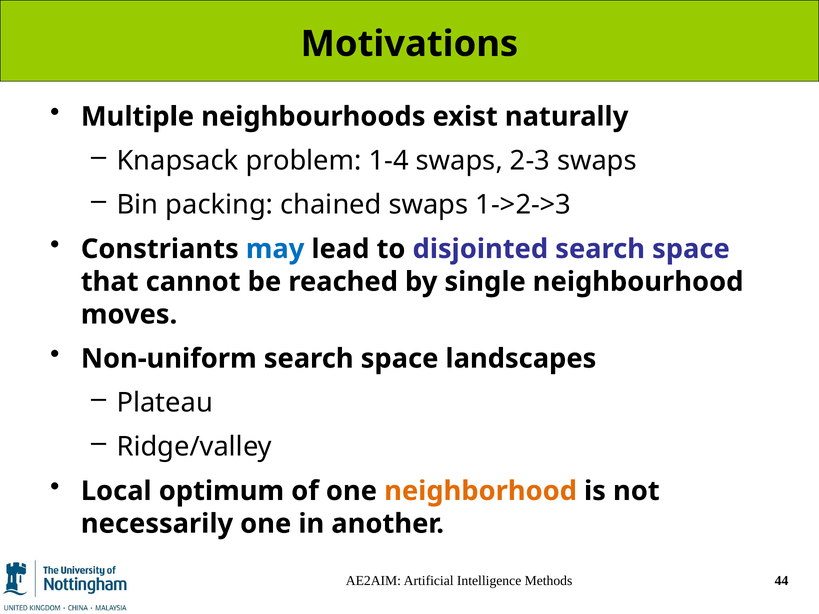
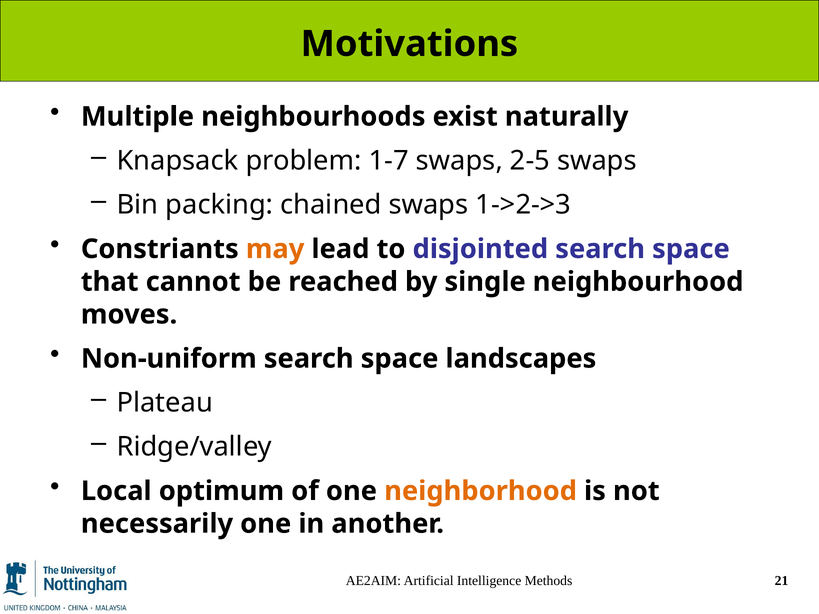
1-4: 1-4 -> 1-7 (389, 161)
2-3: 2-3 -> 2-5 (530, 161)
may colour: blue -> orange (275, 249)
44: 44 -> 21 (782, 581)
